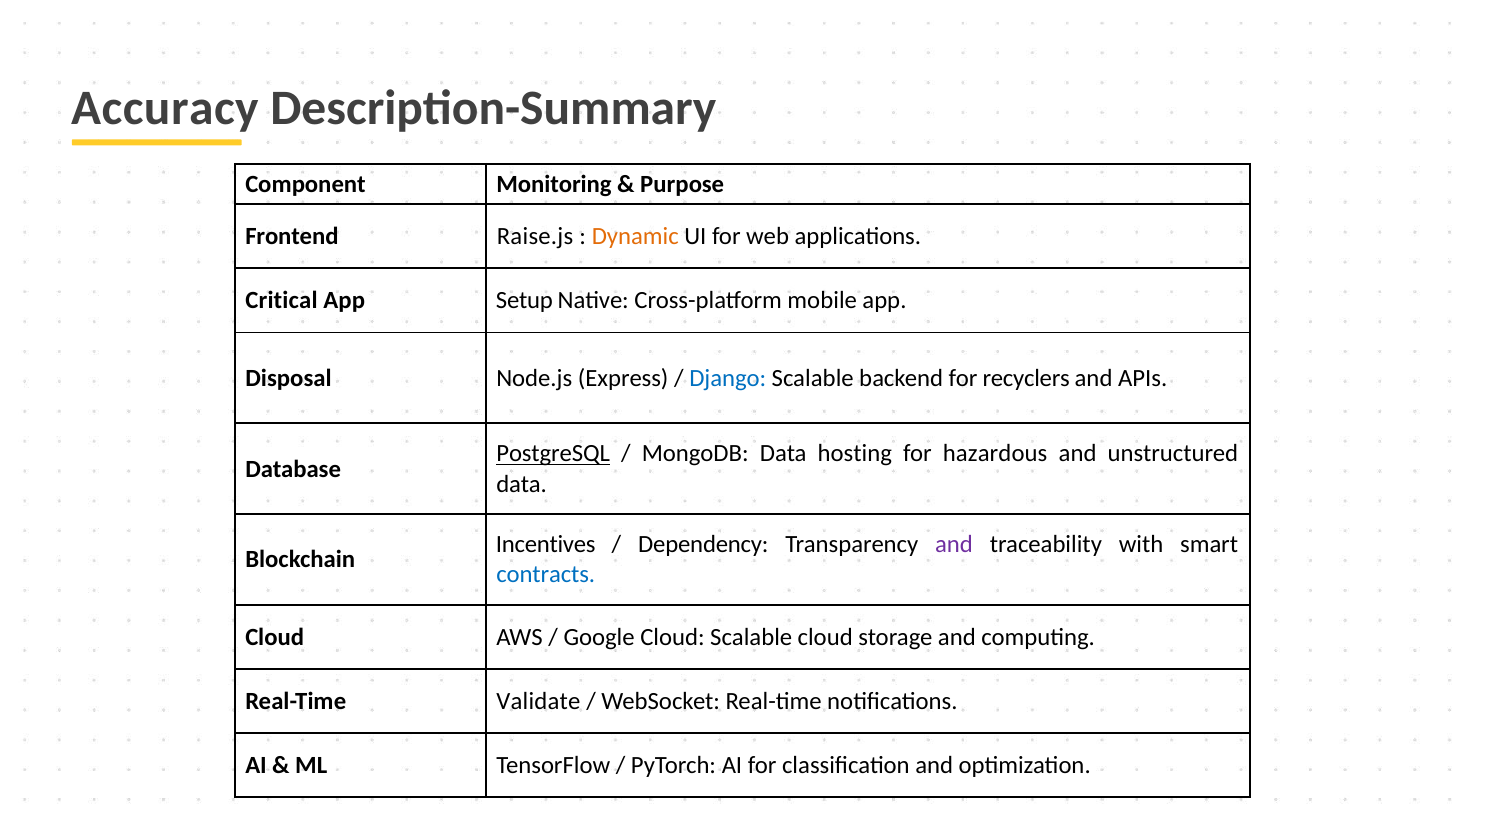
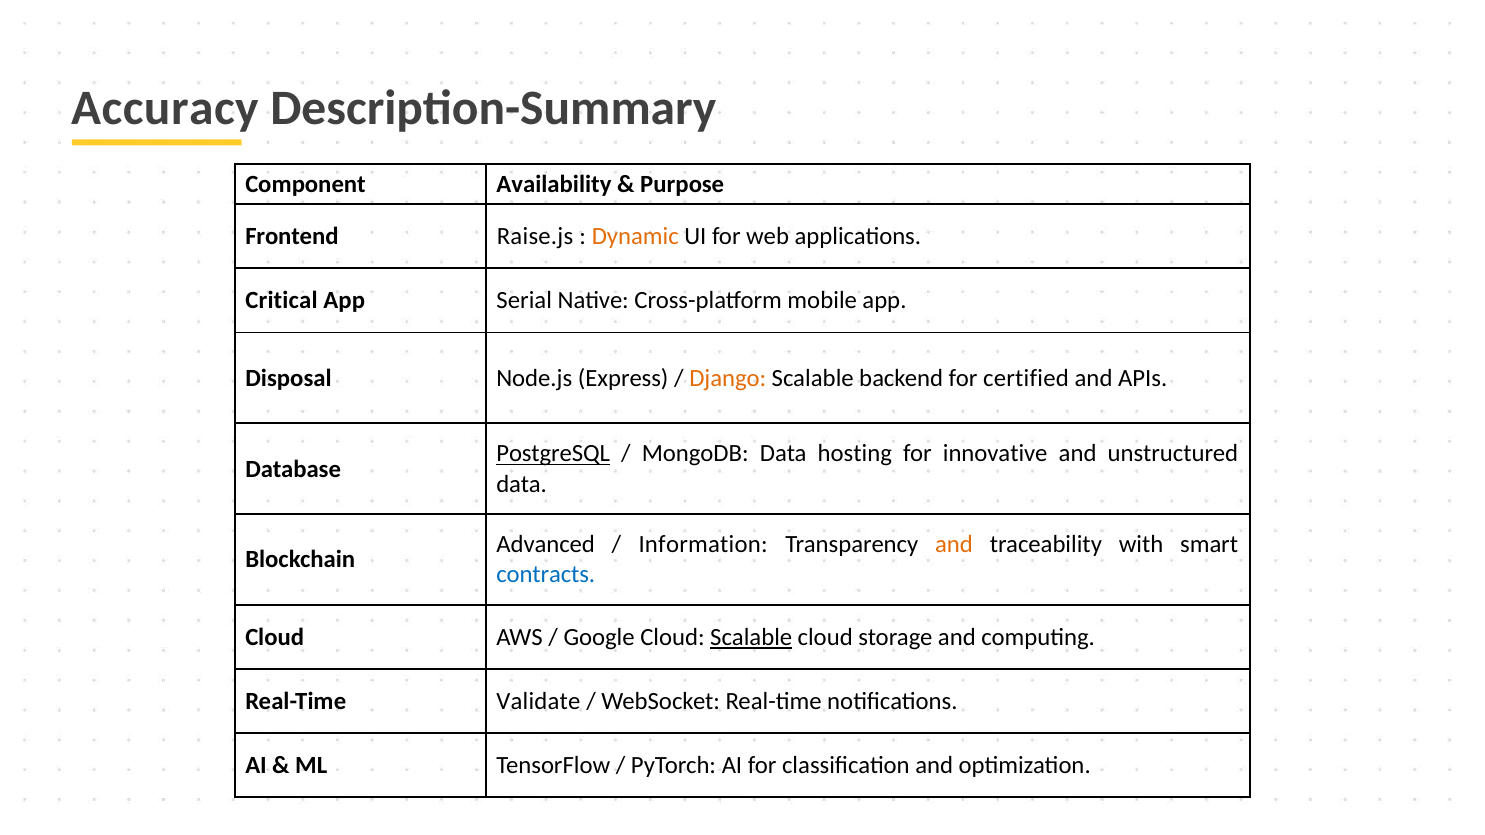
Monitoring: Monitoring -> Availability (554, 184)
Setup: Setup -> Serial (524, 301)
Django colour: blue -> orange (728, 378)
recyclers: recyclers -> certified (1026, 378)
hazardous: hazardous -> innovative (995, 454)
Incentives: Incentives -> Advanced (546, 545)
Dependency: Dependency -> Information (703, 545)
and colour: purple -> orange (954, 545)
Scalable underline: none -> present (751, 637)
